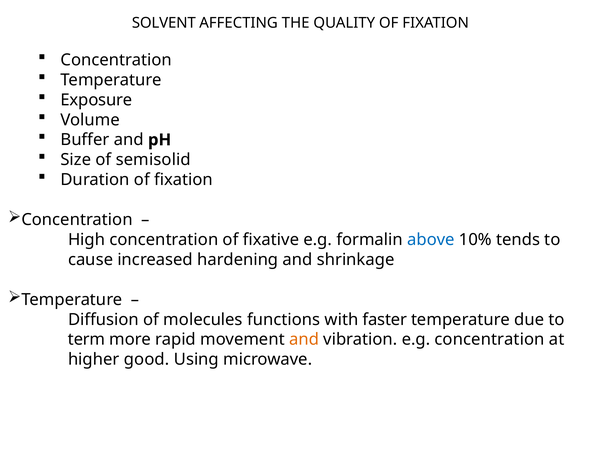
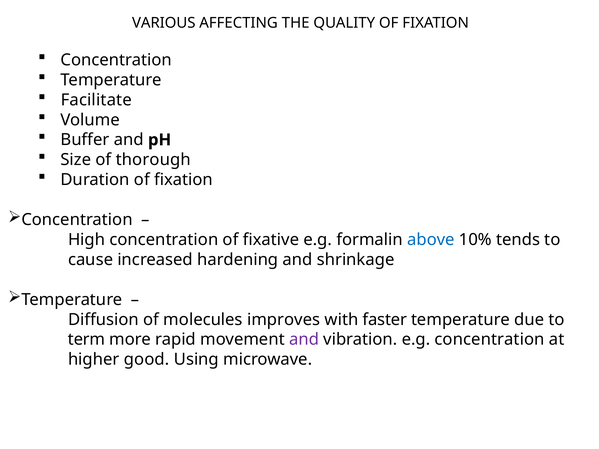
SOLVENT: SOLVENT -> VARIOUS (164, 23)
Exposure: Exposure -> Facilitate (96, 100)
semisolid: semisolid -> thorough (153, 160)
functions: functions -> improves (284, 320)
and colour: orange -> purple (304, 340)
